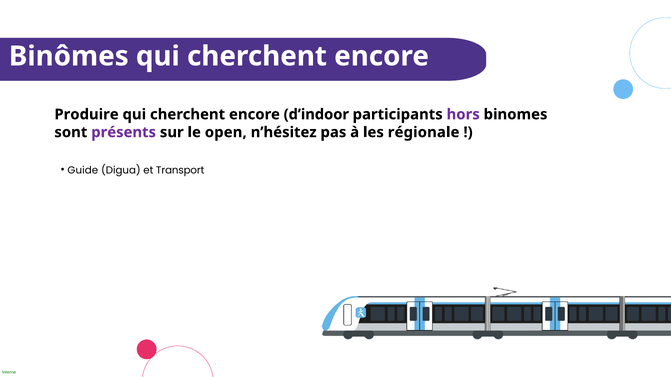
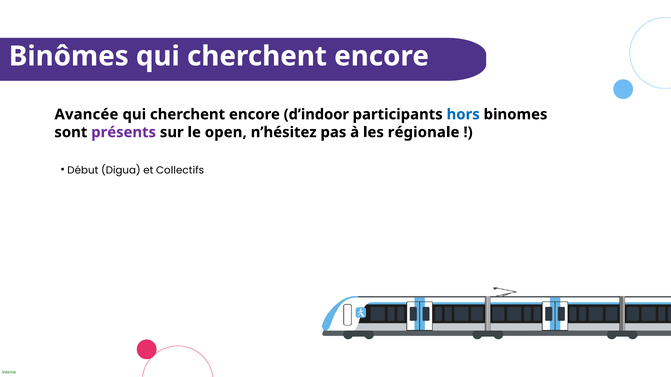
Produire: Produire -> Avancée (86, 115)
hors colour: purple -> blue (463, 115)
Guide: Guide -> Début (83, 170)
Transport: Transport -> Collectifs (180, 170)
